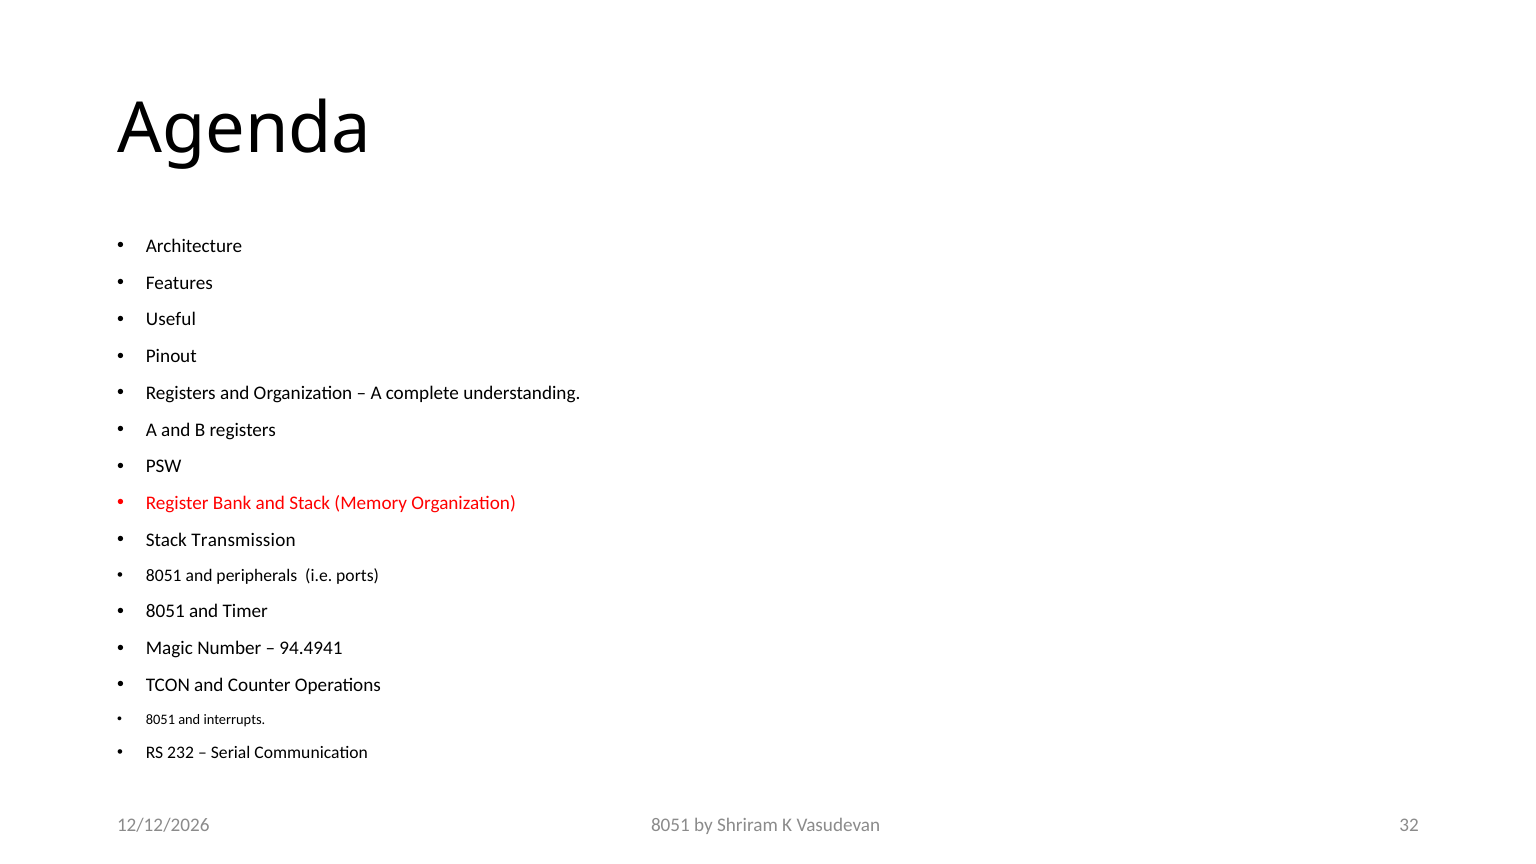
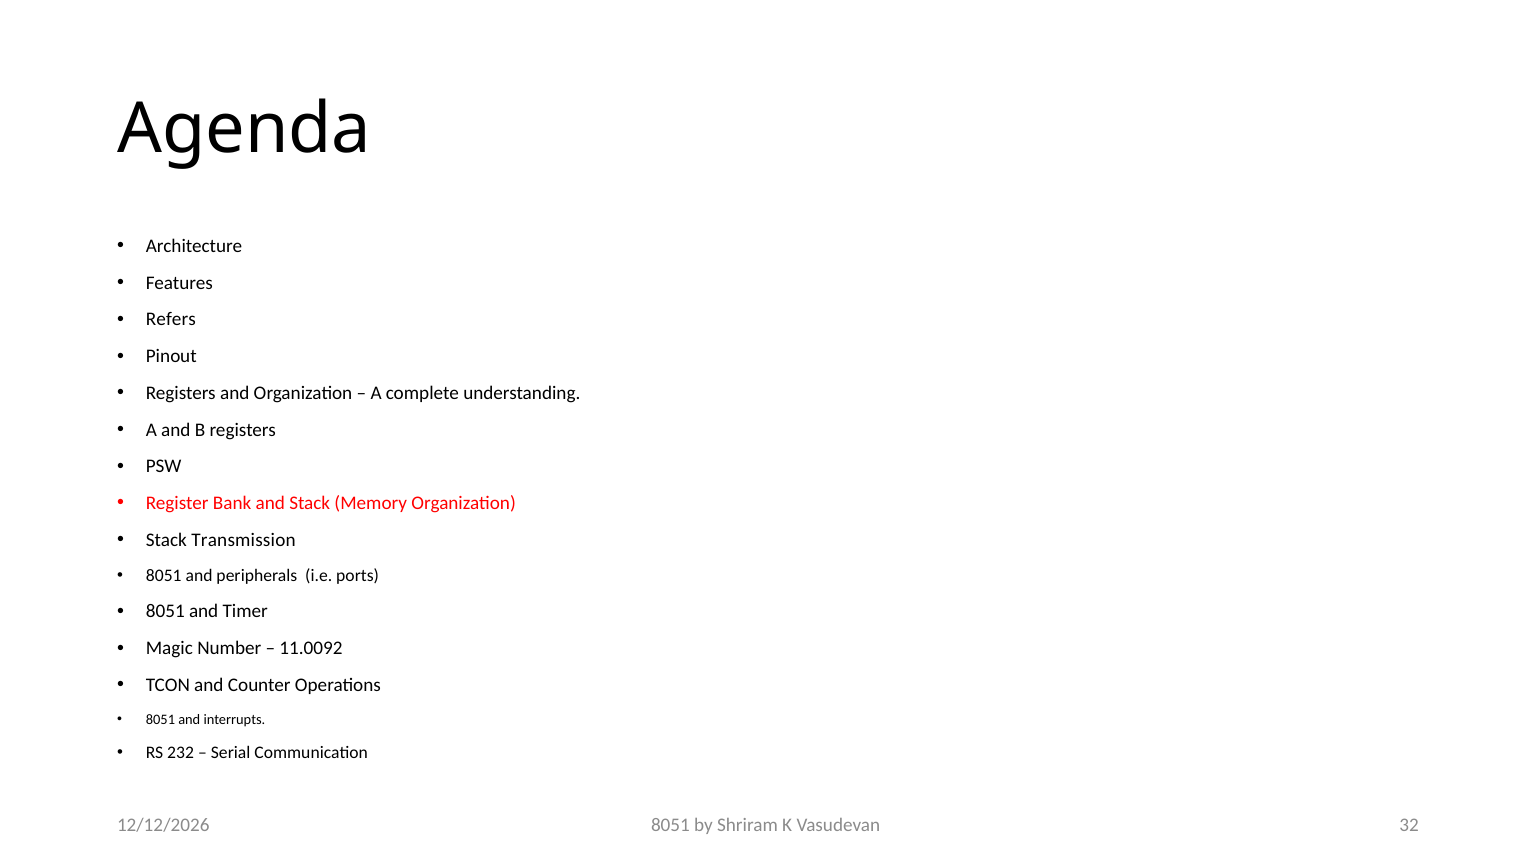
Useful: Useful -> Refers (171, 319)
94.4941: 94.4941 -> 11.0092 (311, 648)
